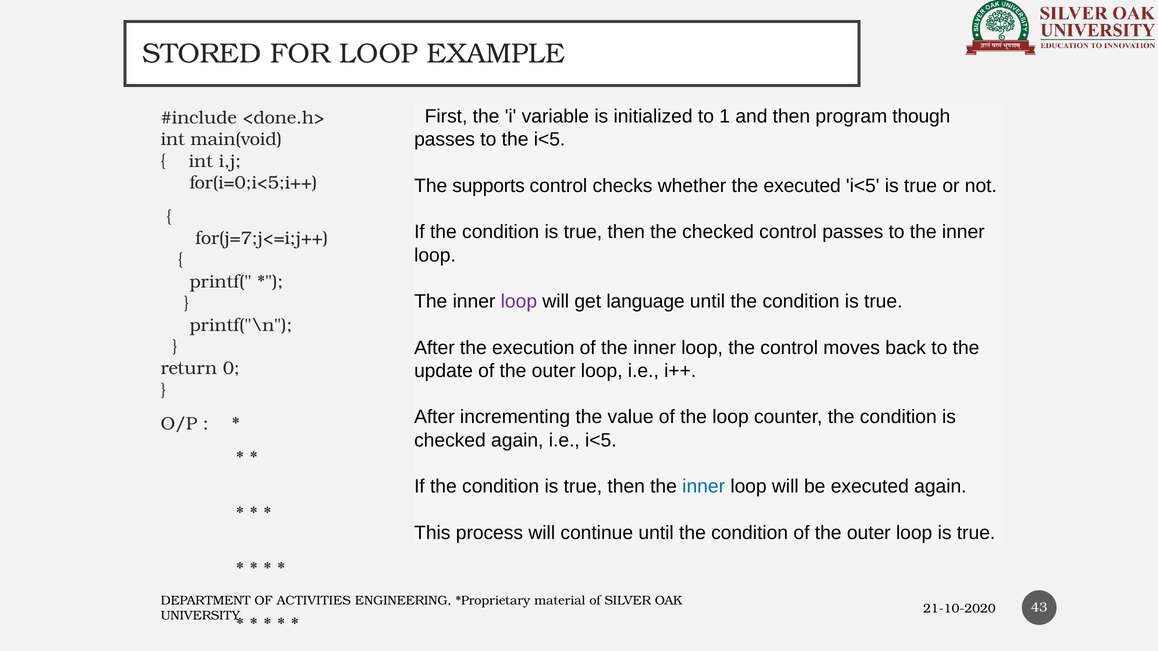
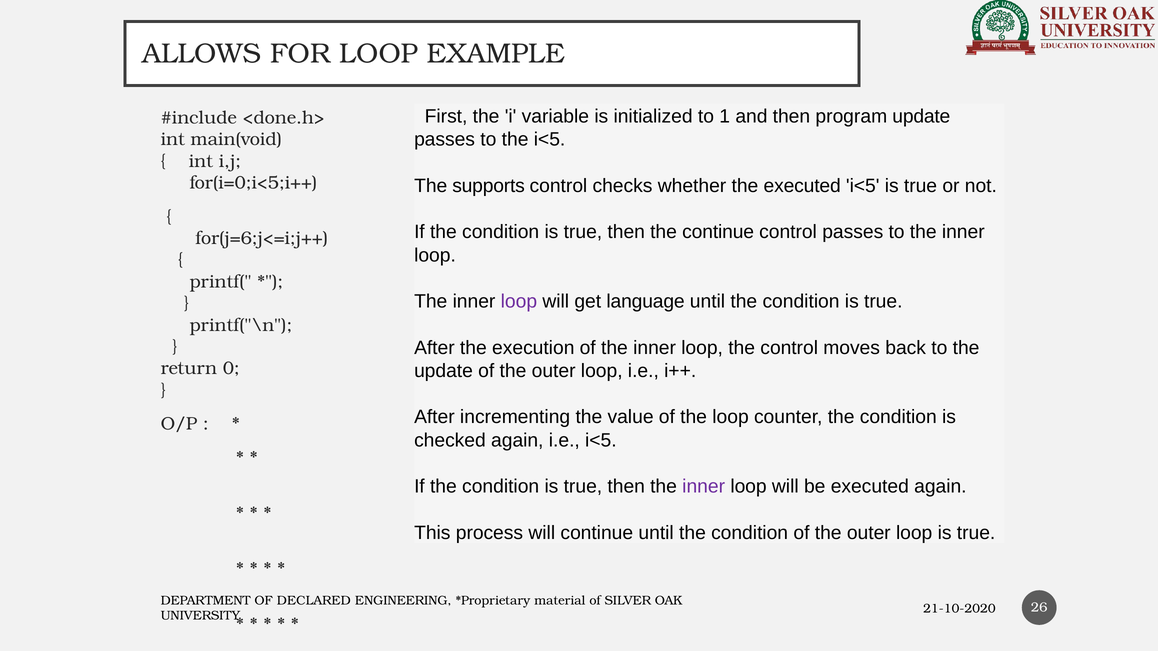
STORED: STORED -> ALLOWS (202, 54)
program though: though -> update (921, 116)
the checked: checked -> continue (718, 232)
for(j=7;j<=i;j++: for(j=7;j<=i;j++ -> for(j=6;j<=i;j++ (262, 238)
inner colour: blue -> purple (704, 487)
ACTIVITIES: ACTIVITIES -> DECLARED (314, 601)
43: 43 -> 26 (1039, 608)
